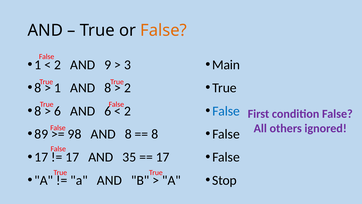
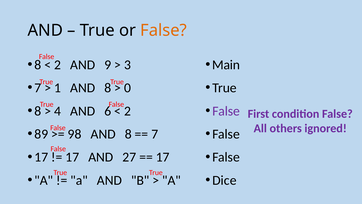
1: 1 -> 8 (38, 65)
8: 8 -> 7 (38, 88)
2: 2 -> 0 (128, 88)
6: 6 -> 4 (58, 111)
False colour: blue -> purple (226, 111)
8: 8 -> 7 (155, 134)
35: 35 -> 27 (129, 157)
Stop: Stop -> Dice (224, 180)
